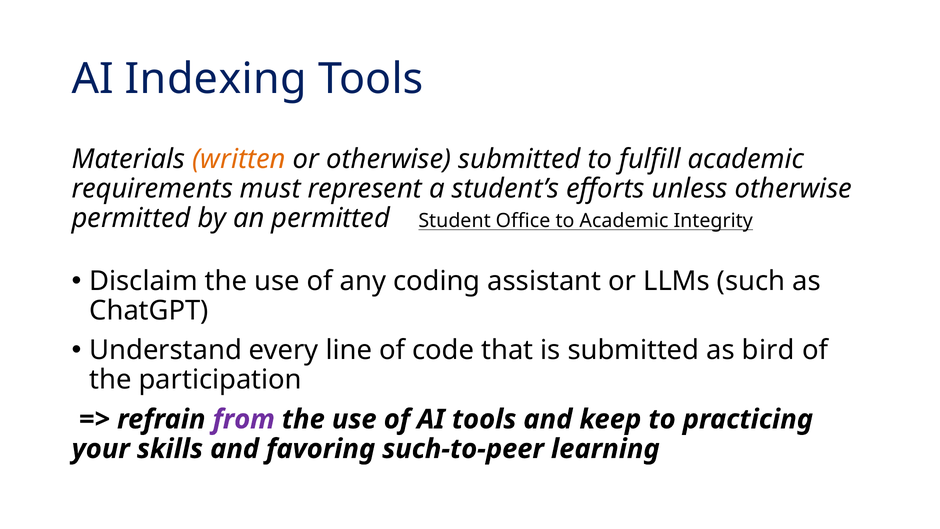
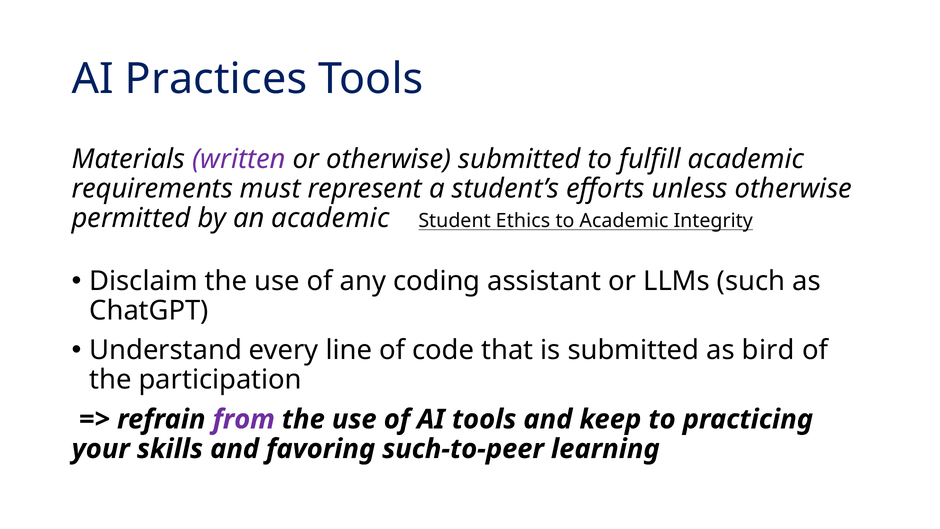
Indexing: Indexing -> Practices (216, 79)
written colour: orange -> purple (239, 159)
an permitted: permitted -> academic (331, 218)
Office: Office -> Ethics (523, 221)
